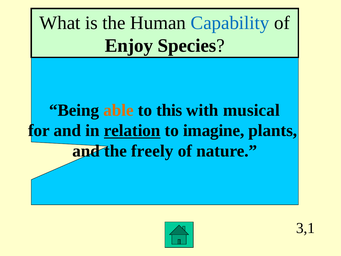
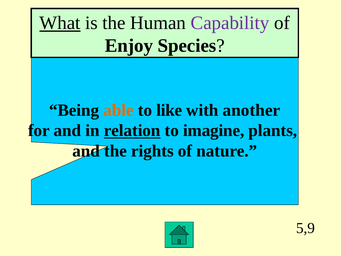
What underline: none -> present (60, 23)
Capability colour: blue -> purple (230, 23)
this: this -> like (169, 110)
musical: musical -> another (251, 110)
freely: freely -> rights (152, 151)
3,1: 3,1 -> 5,9 (305, 228)
